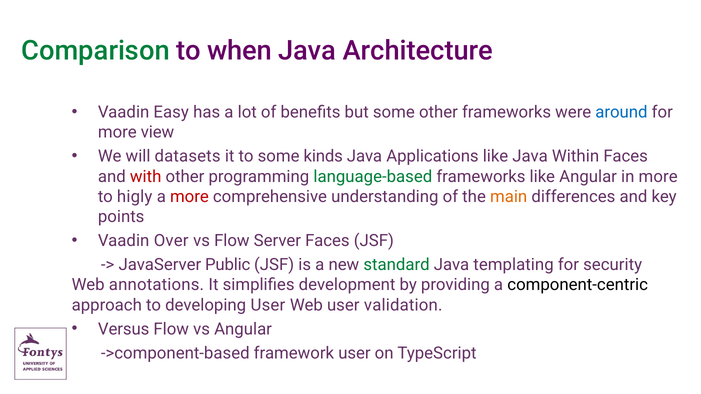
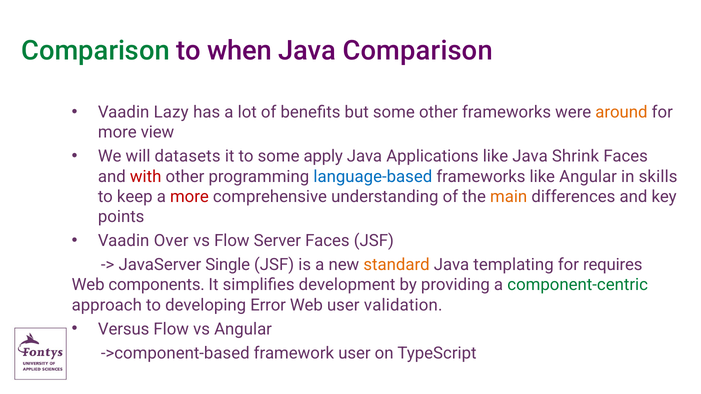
Java Architecture: Architecture -> Comparison (418, 51)
Easy: Easy -> Lazy (171, 112)
around colour: blue -> orange (621, 112)
kinds: kinds -> apply (323, 156)
Within: Within -> Shrink (576, 156)
language-based colour: green -> blue (373, 177)
in more: more -> skills (658, 177)
higly: higly -> keep (135, 197)
Public: Public -> Single (228, 265)
standard colour: green -> orange (397, 265)
security: security -> requires (613, 265)
annotations: annotations -> components (157, 285)
component-centric colour: black -> green (578, 285)
developing User: User -> Error (268, 305)
